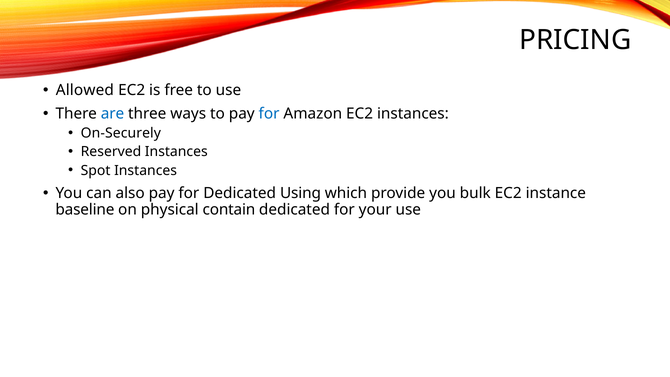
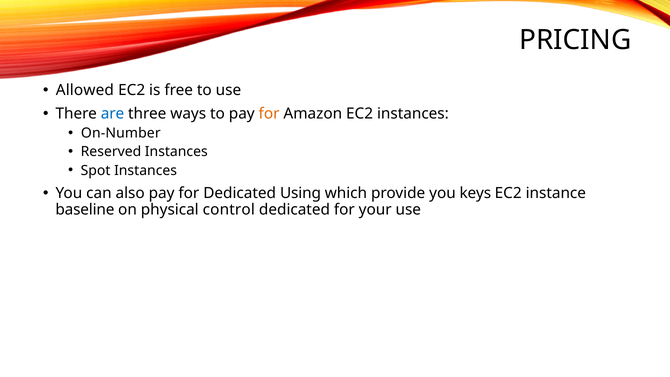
for colour: blue -> orange (269, 114)
On-Securely: On-Securely -> On-Number (121, 133)
bulk: bulk -> keys (475, 193)
contain: contain -> control (229, 210)
